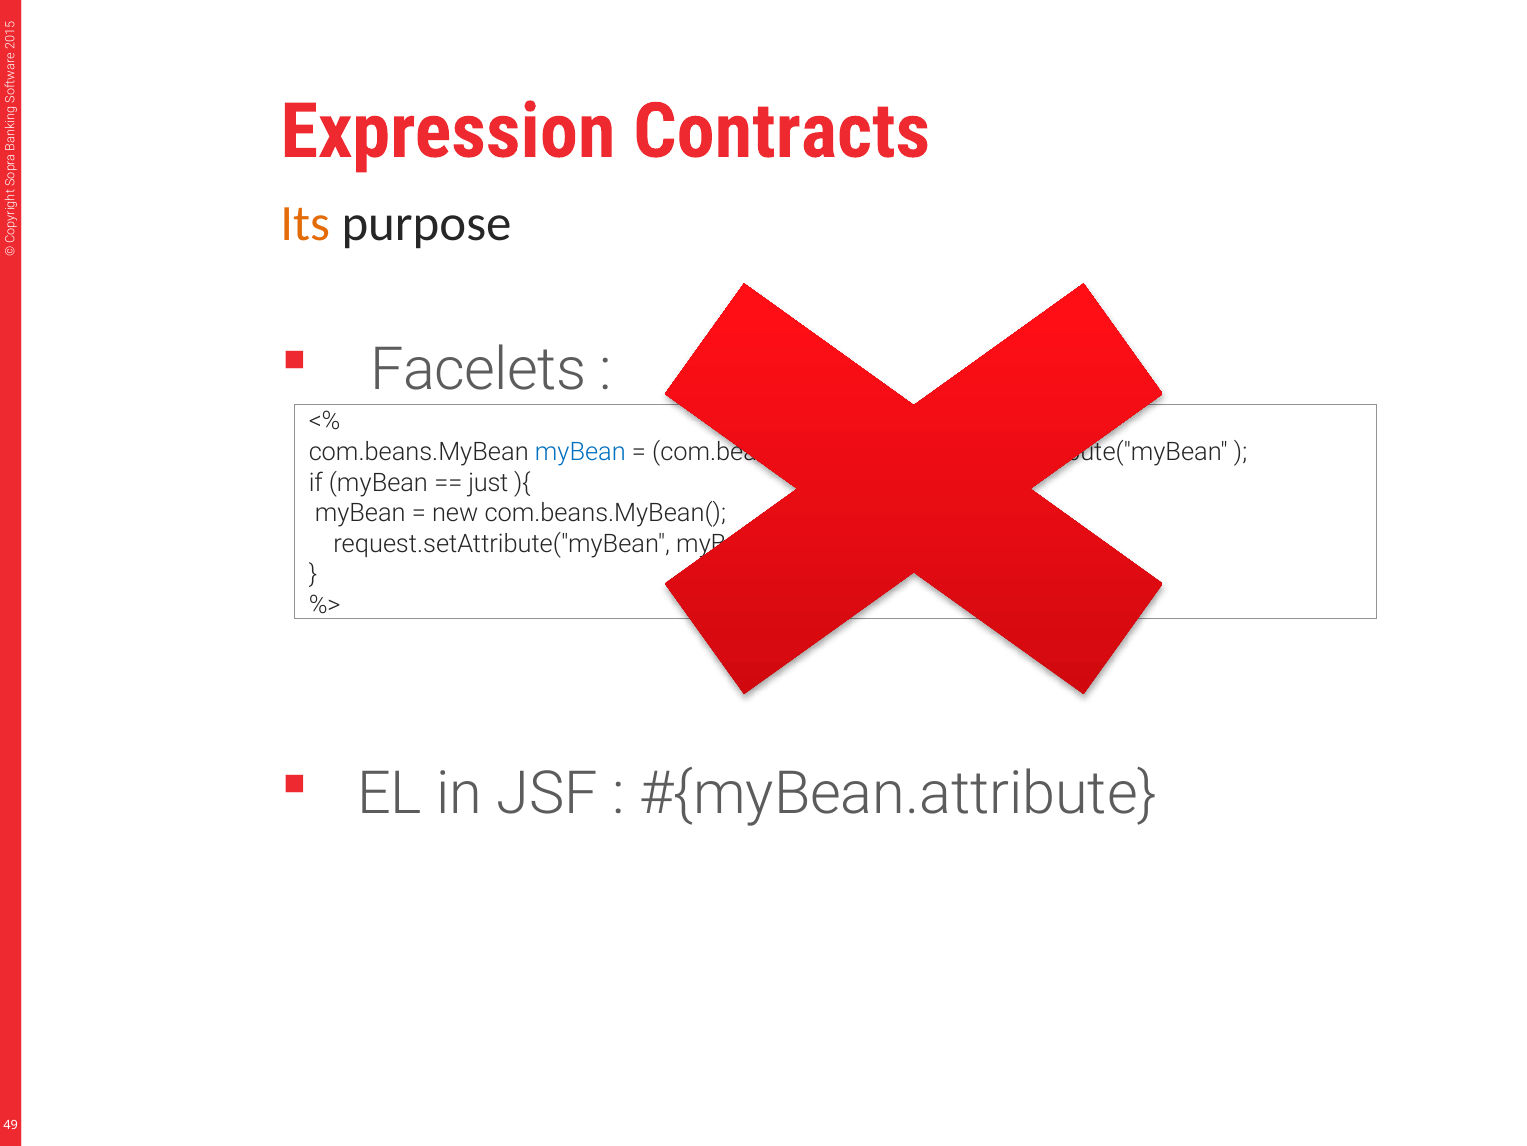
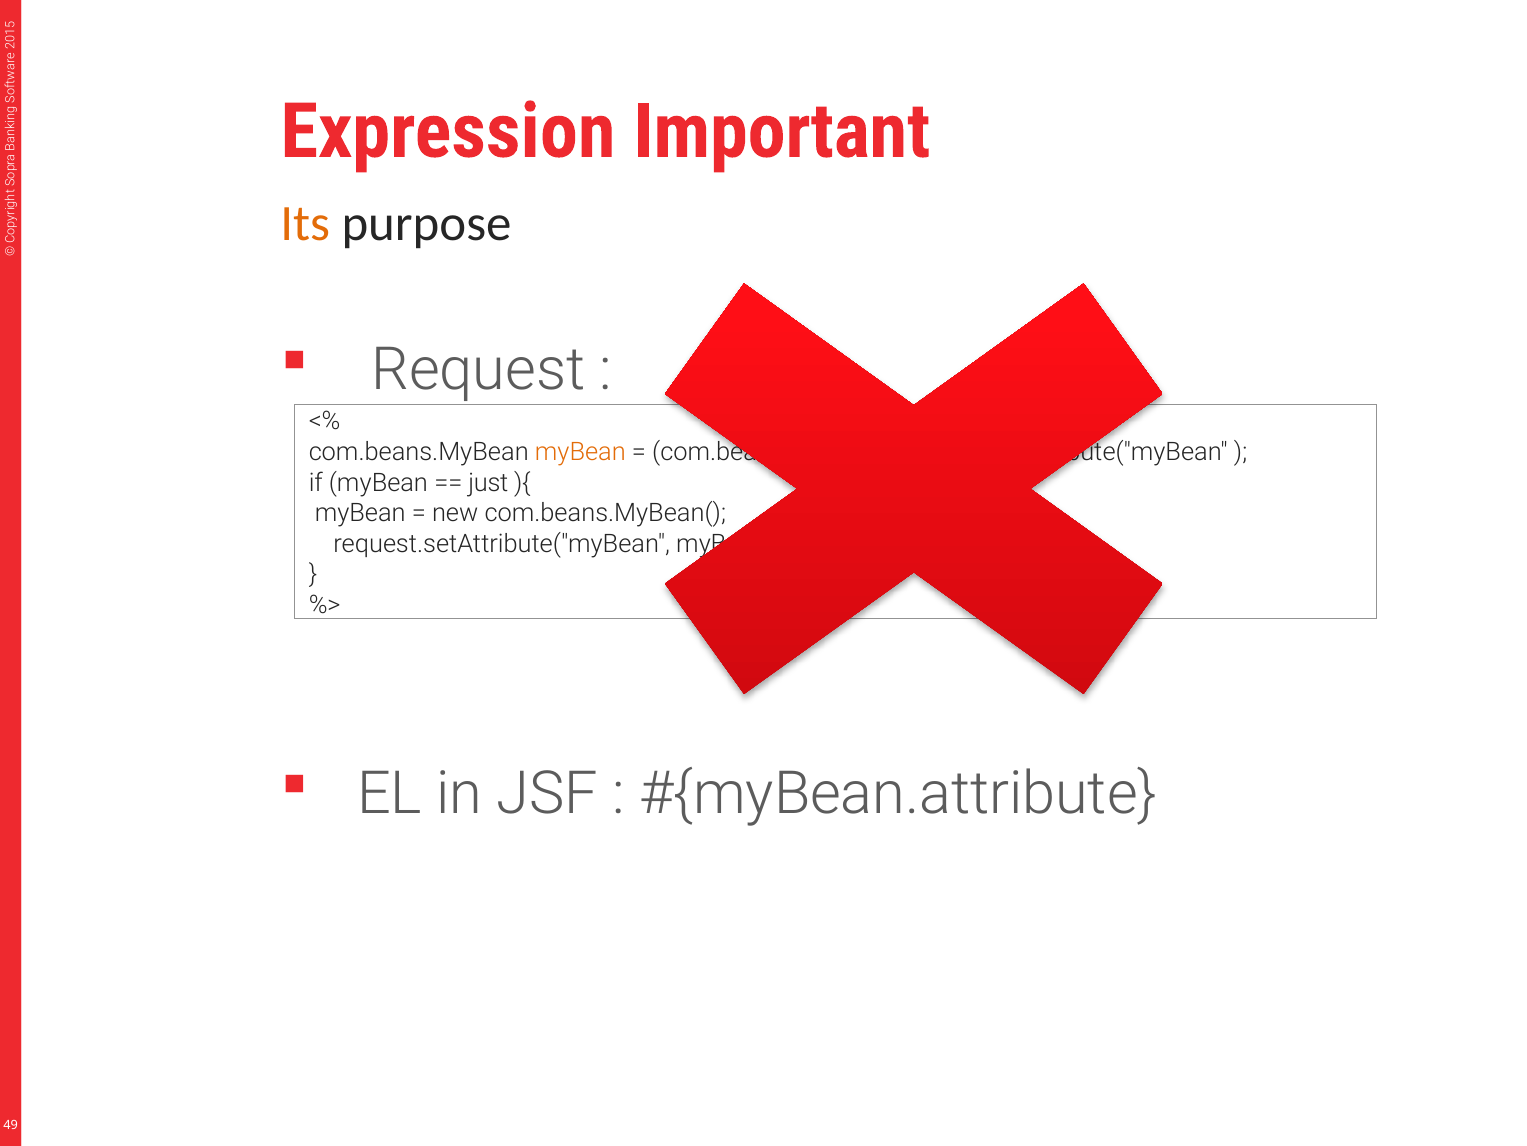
Contracts: Contracts -> Important (782, 132)
Facelets: Facelets -> Request (478, 369)
myBean colour: blue -> orange (580, 452)
